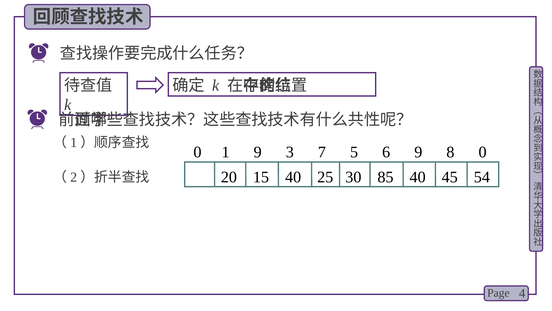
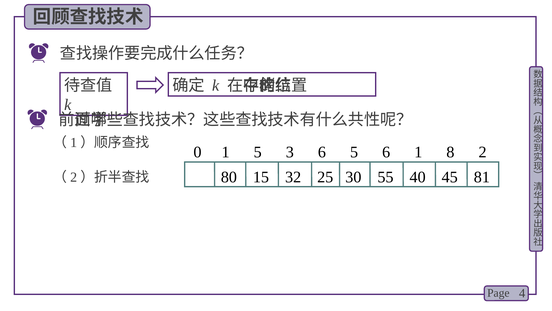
1 9: 9 -> 5 (258, 152)
3 7: 7 -> 6 (322, 152)
6 9: 9 -> 1 (418, 152)
8 0: 0 -> 2 (483, 152)
20: 20 -> 80 (229, 177)
15 40: 40 -> 32 (293, 177)
85: 85 -> 55 (385, 177)
54: 54 -> 81 (482, 177)
